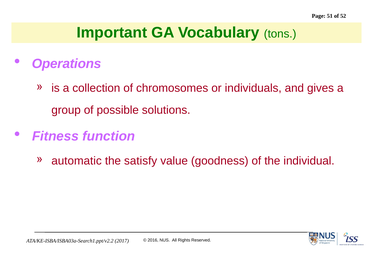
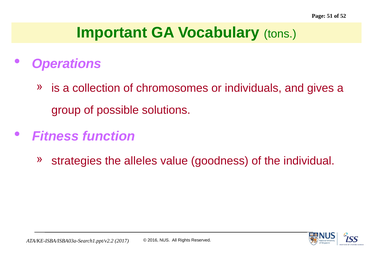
automatic: automatic -> strategies (77, 161)
satisfy: satisfy -> alleles (141, 161)
